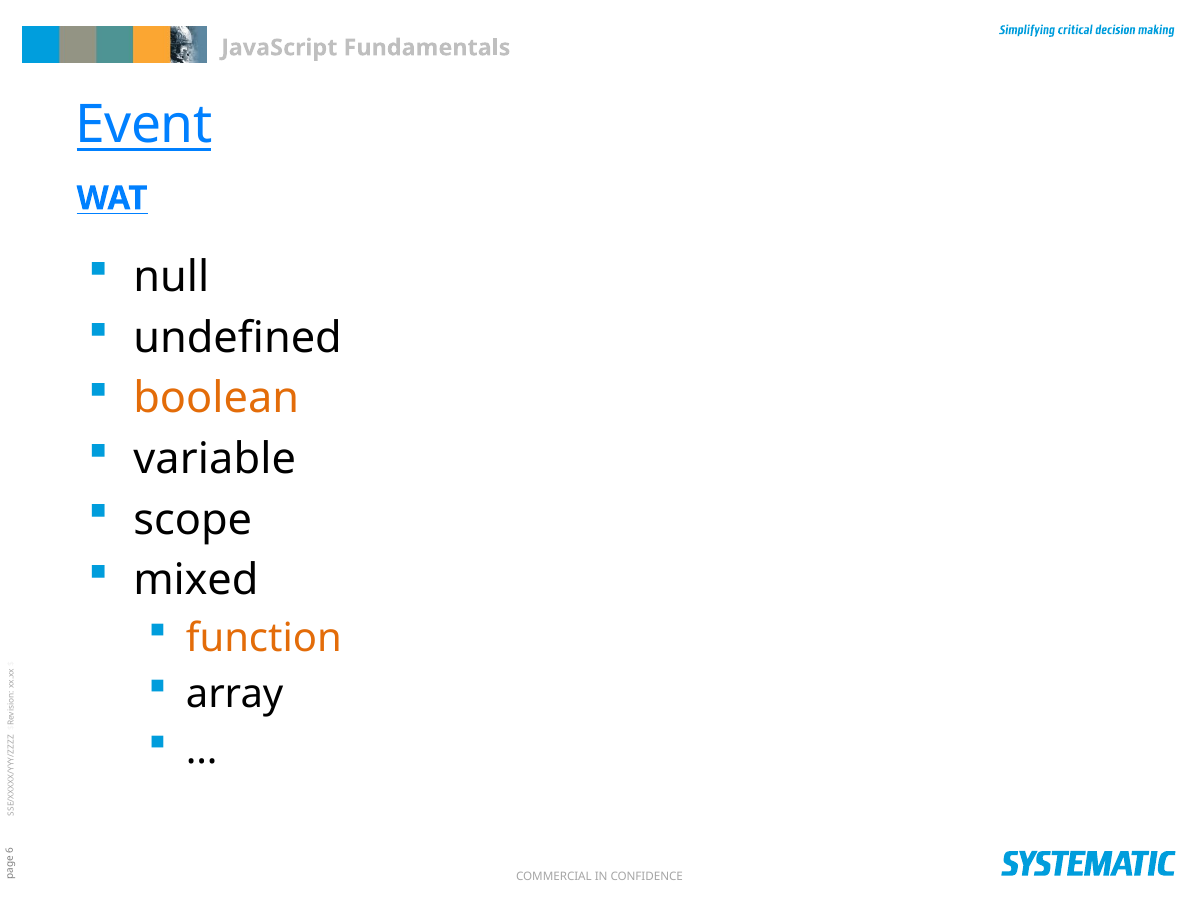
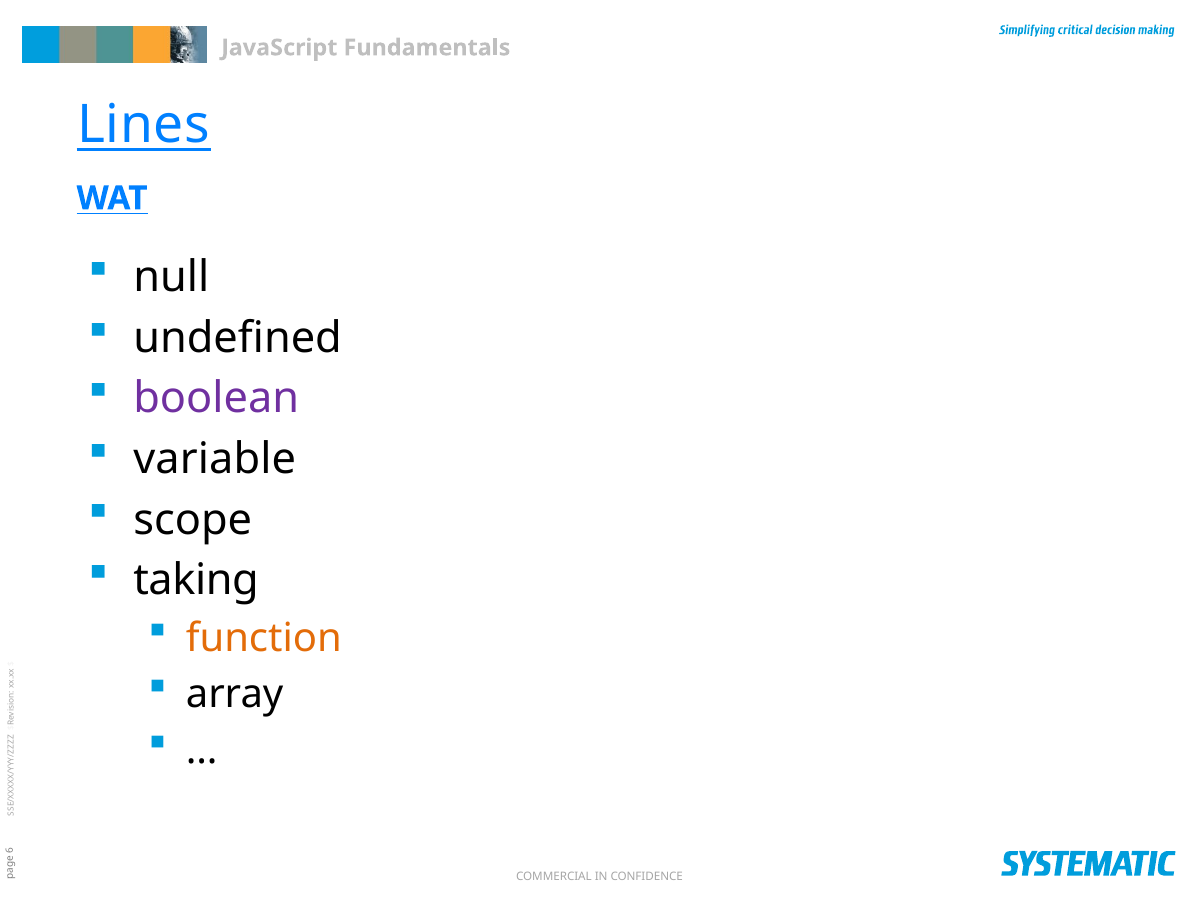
Event: Event -> Lines (143, 125)
boolean colour: orange -> purple (216, 398)
mixed: mixed -> taking (196, 580)
